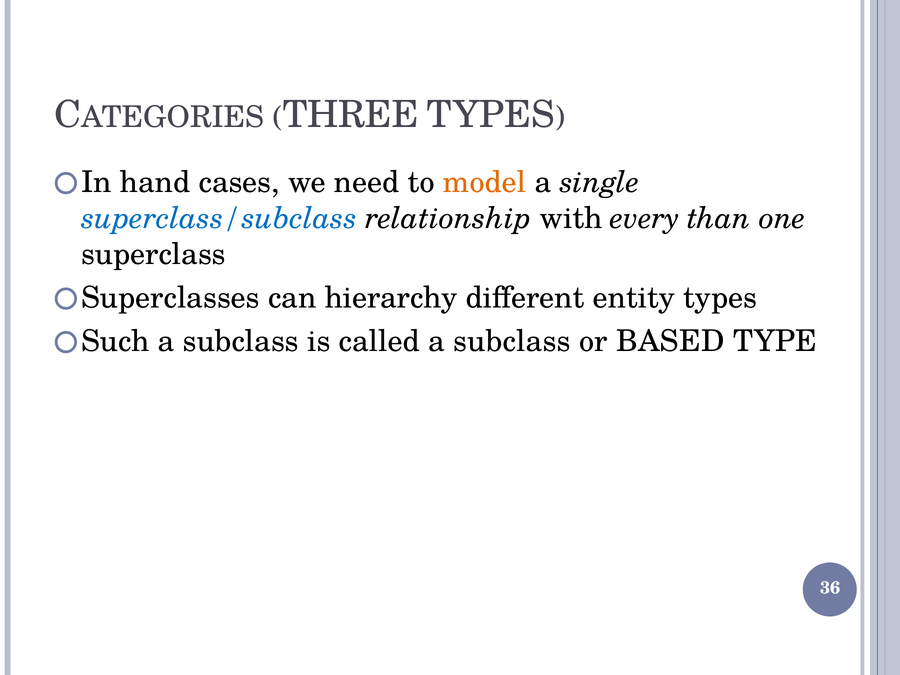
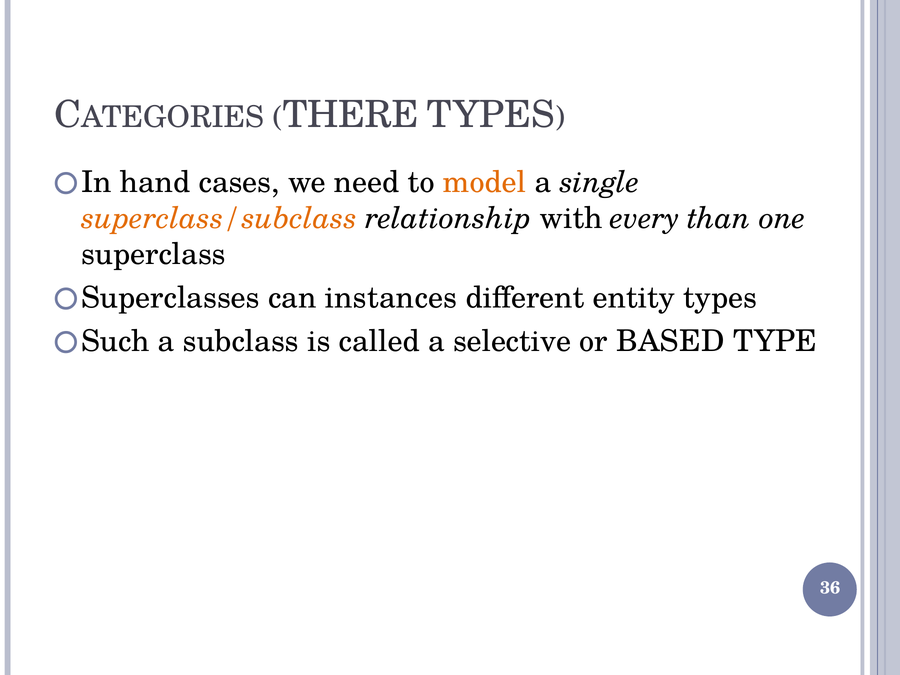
THREE: THREE -> THERE (351, 115)
superclass/subclass colour: blue -> orange (219, 218)
hierarchy: hierarchy -> instances (391, 298)
called a subclass: subclass -> selective (512, 341)
